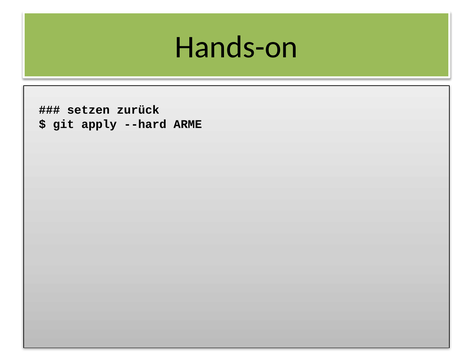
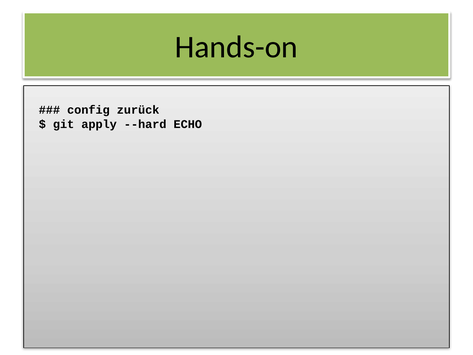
setzen: setzen -> config (88, 110)
ARME: ARME -> ECHO (188, 124)
